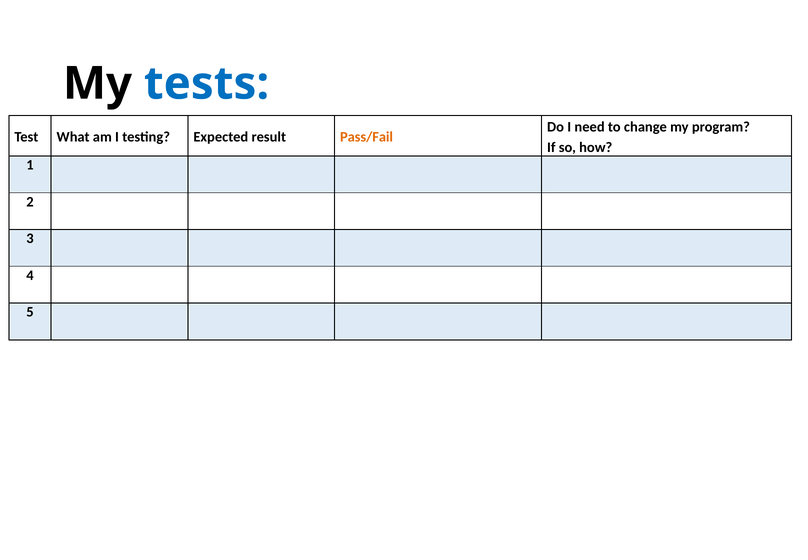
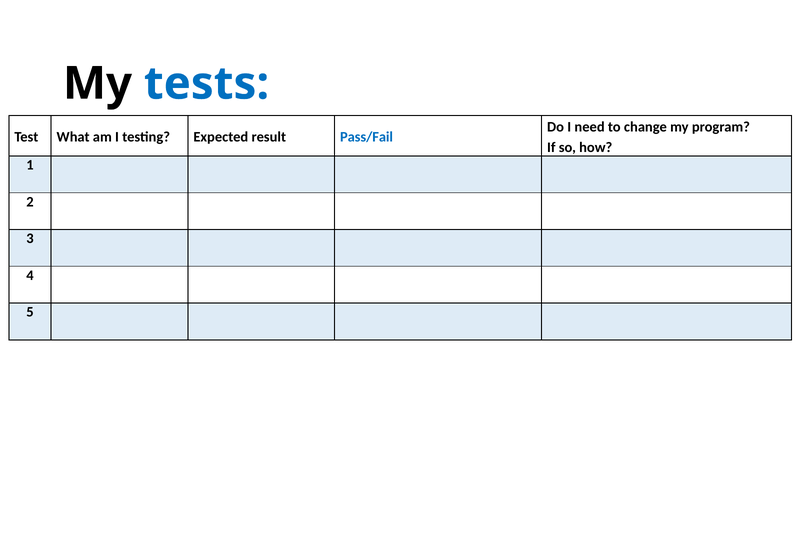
Pass/Fail colour: orange -> blue (367, 137)
